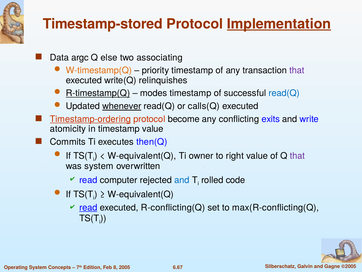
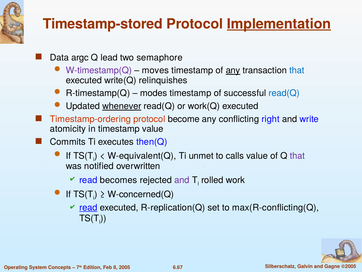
else: else -> lead (109, 57)
associating: associating -> semaphore (160, 57)
W-timestamp(Q colour: orange -> purple (99, 70)
priority: priority -> moves (155, 70)
any underline: none -> present (233, 70)
that colour: purple -> blue (297, 70)
R-timestamp(Q underline: present -> none (98, 93)
calls(Q: calls(Q -> work(Q (204, 106)
Timestamp-ordering underline: present -> none (90, 119)
exits: exits -> right (271, 119)
owner: owner -> unmet (201, 156)
right: right -> calls (235, 156)
was system: system -> notified (99, 166)
computer: computer -> becomes (119, 180)
and colour: blue -> purple (182, 180)
code: code -> work (235, 180)
W-equivalent(Q: W-equivalent(Q -> W-concerned(Q (141, 194)
R-conflicting(Q: R-conflicting(Q -> R-replication(Q (173, 207)
